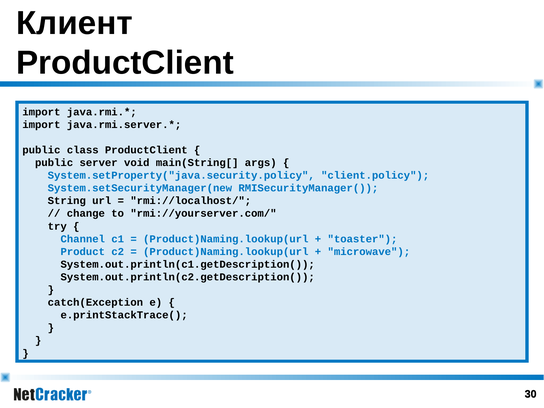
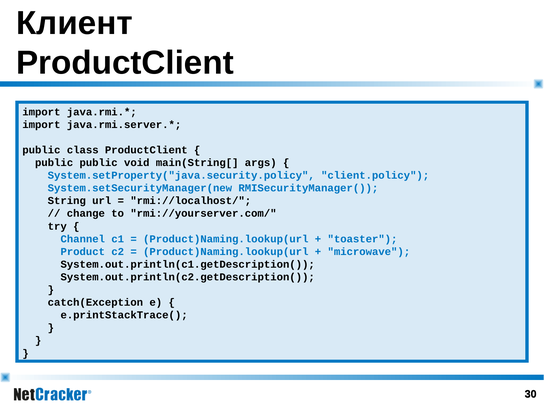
public server: server -> public (99, 163)
